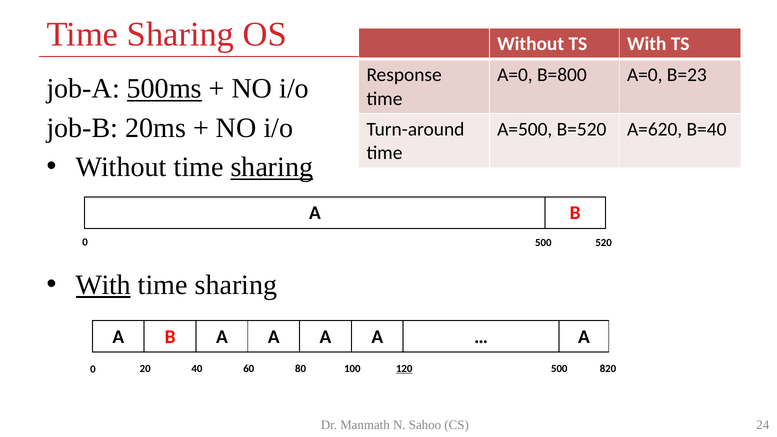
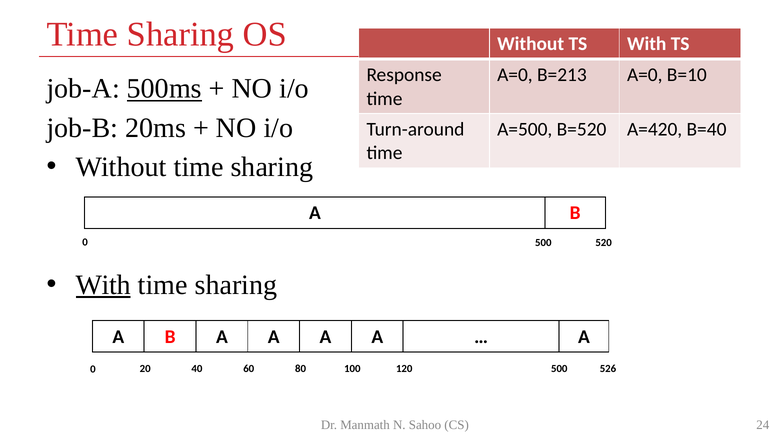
B=800: B=800 -> B=213 (562, 75)
B=23: B=23 -> B=10 (687, 75)
A=620: A=620 -> A=420 (655, 129)
sharing underline: present -> none (272, 167)
120 underline: present -> none (404, 369)
820: 820 -> 526 (608, 369)
